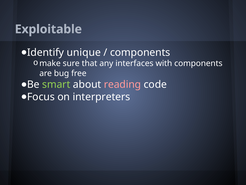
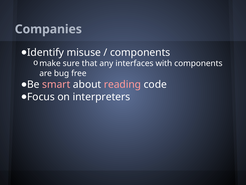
Exploitable: Exploitable -> Companies (48, 29)
unique: unique -> misuse (84, 52)
smart colour: light green -> pink (56, 84)
